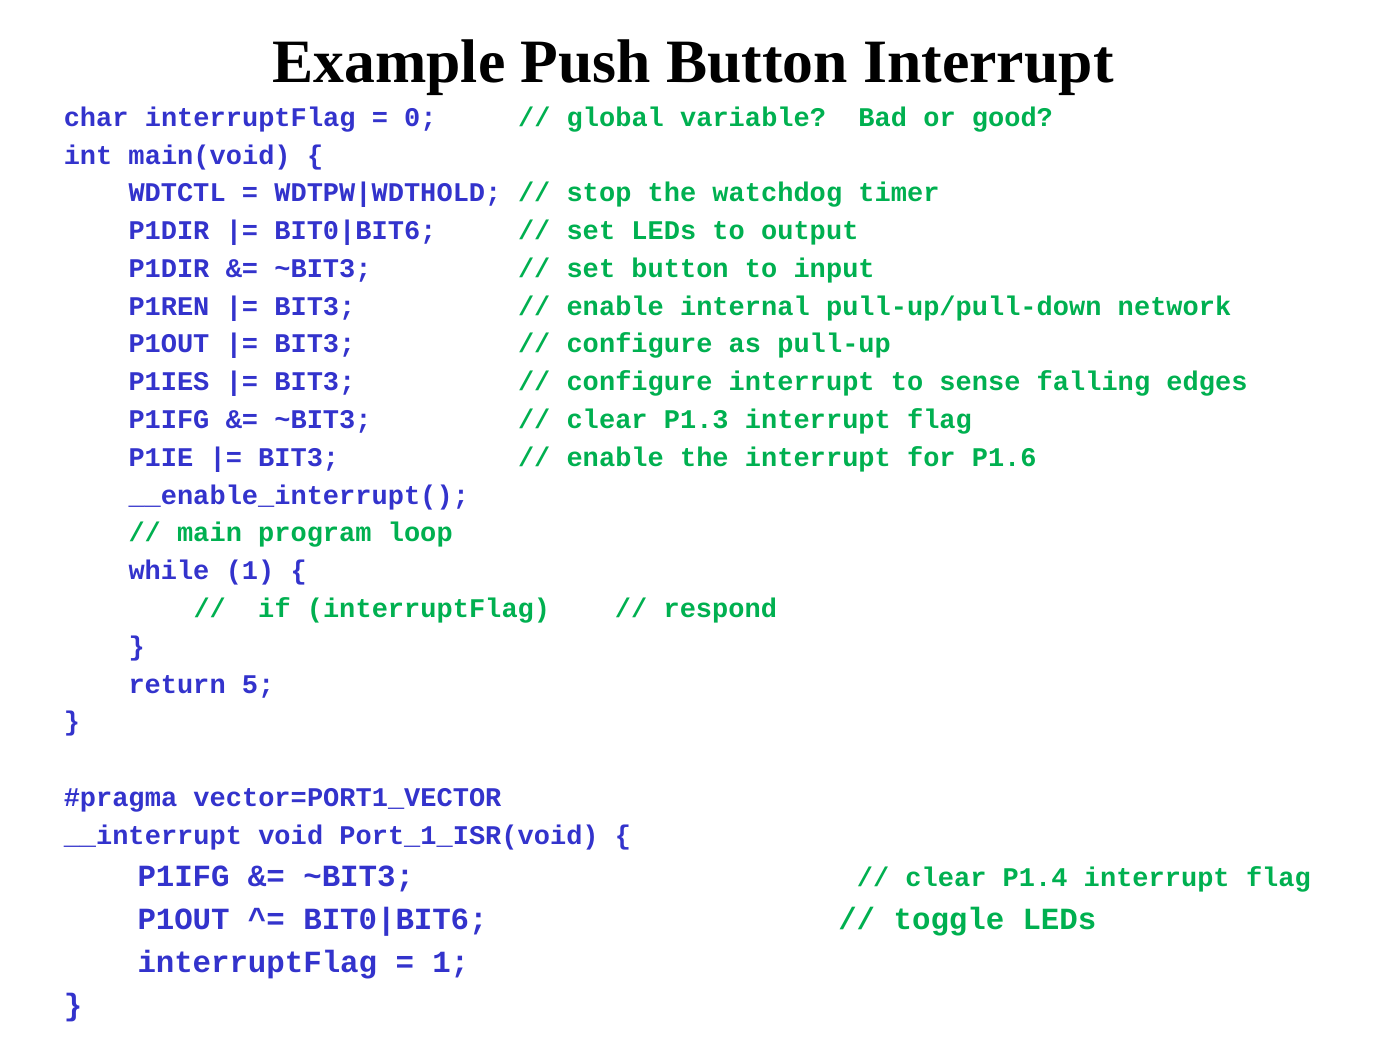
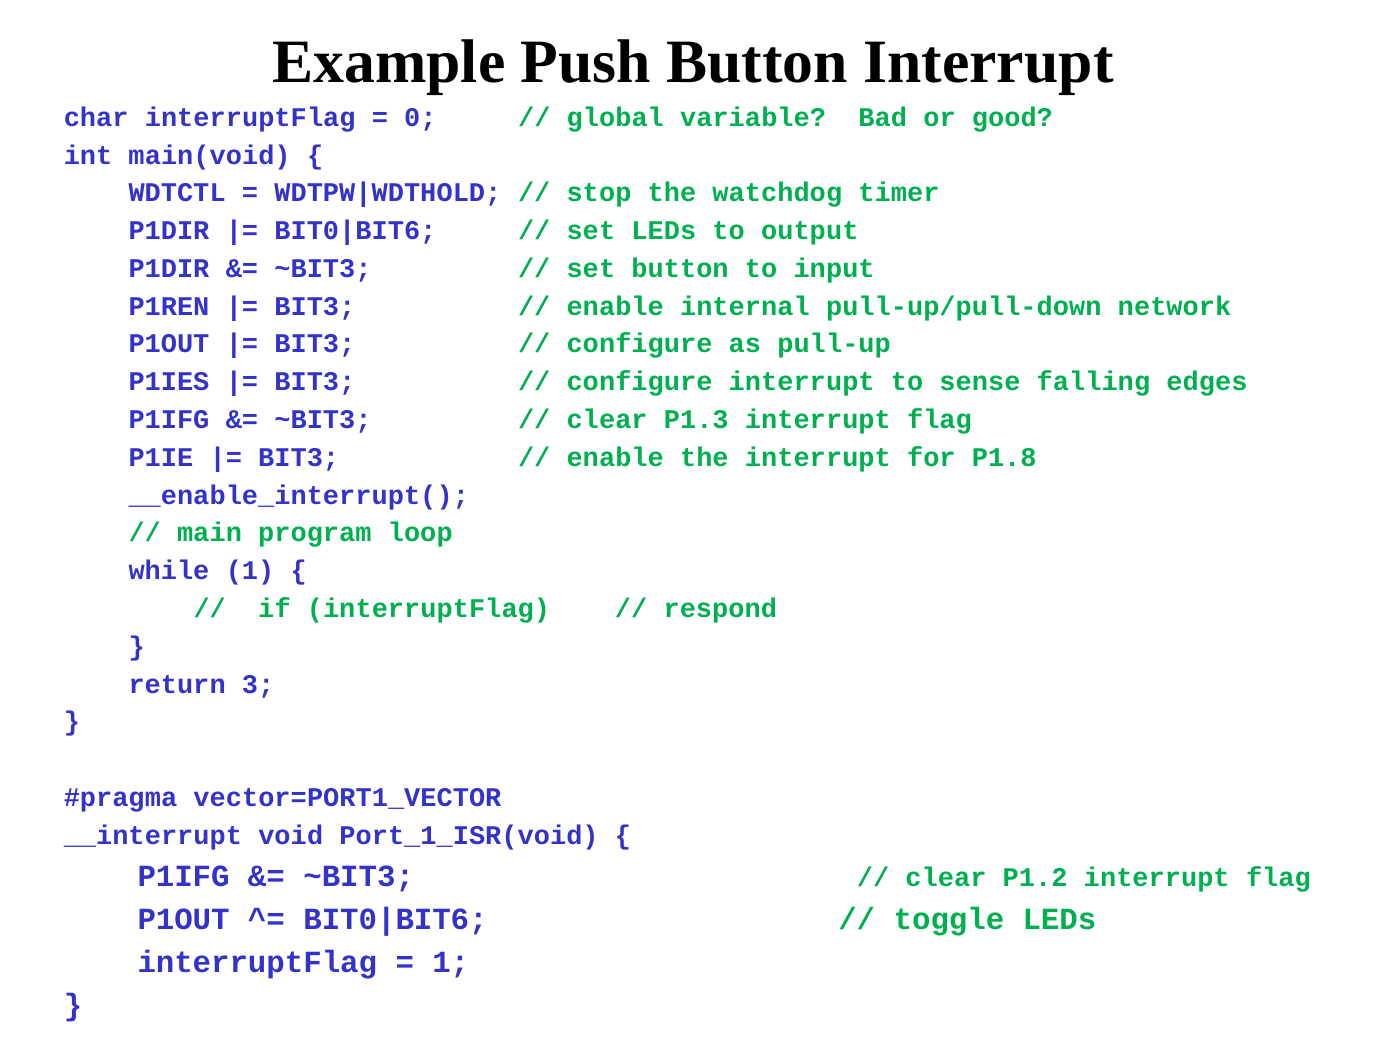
P1.6: P1.6 -> P1.8 (1004, 458)
5: 5 -> 3 (258, 684)
P1.4: P1.4 -> P1.2 (1035, 878)
